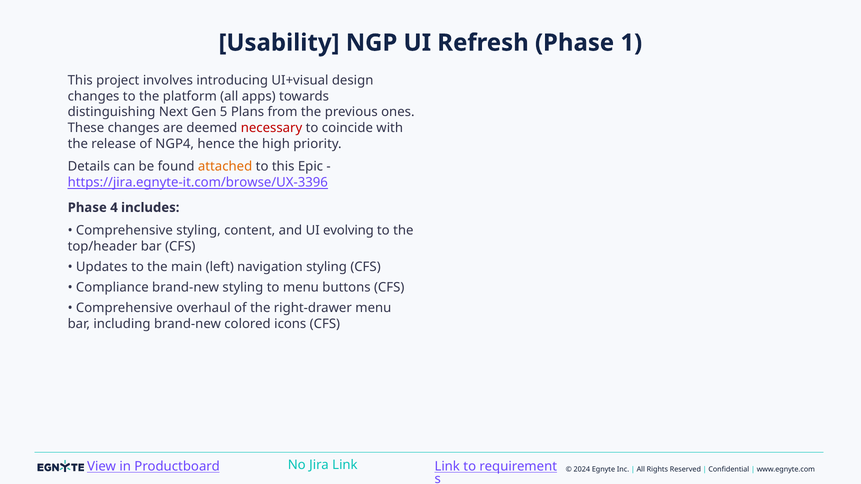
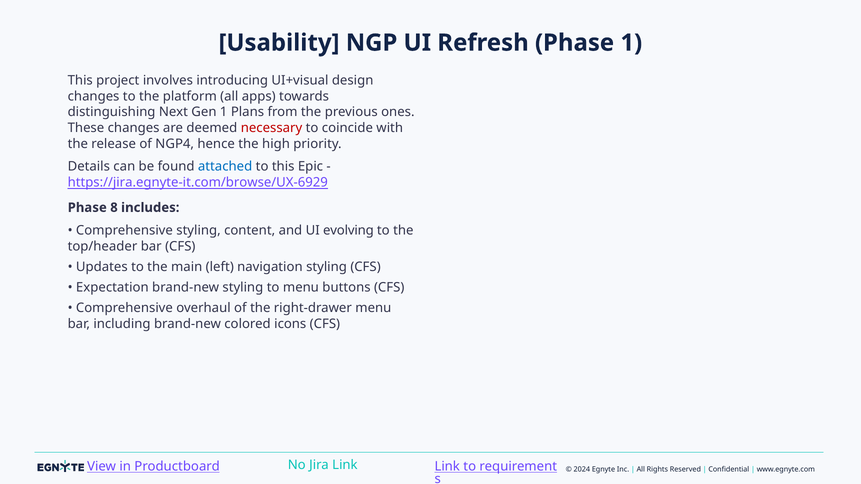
Gen 5: 5 -> 1 (224, 112)
attached colour: orange -> blue (225, 167)
https://jira.egnyte-it.com/browse/UX-3396: https://jira.egnyte-it.com/browse/UX-3396 -> https://jira.egnyte-it.com/browse/UX-6929 (198, 183)
4: 4 -> 8 (114, 208)
Compliance: Compliance -> Expectation (112, 288)
